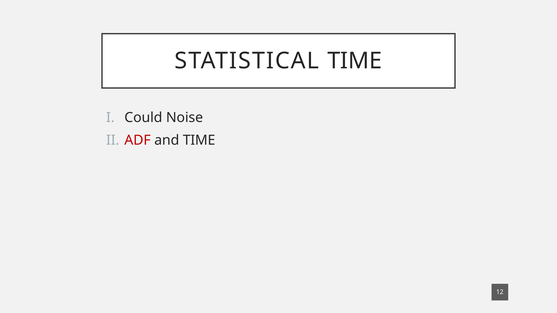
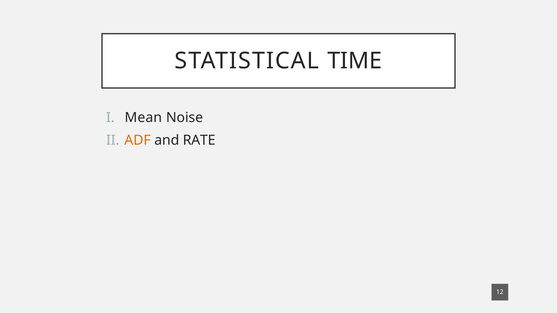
Could: Could -> Mean (143, 118)
ADF colour: red -> orange (138, 140)
and TIME: TIME -> RATE (199, 140)
